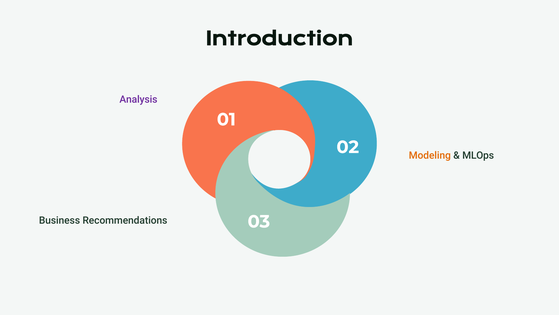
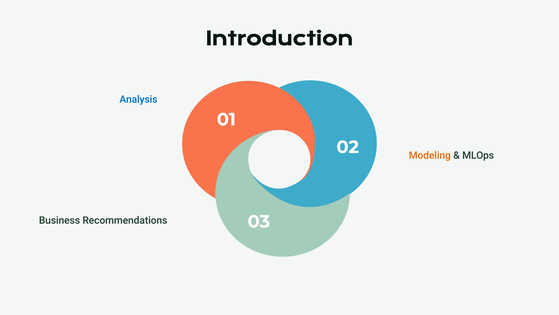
Analysis colour: purple -> blue (138, 99)
